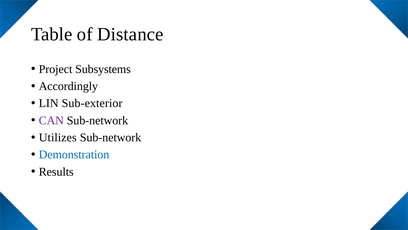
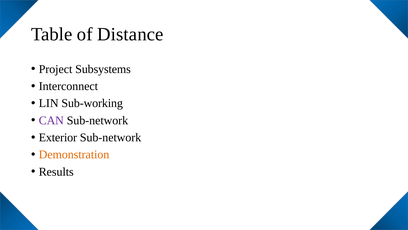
Accordingly: Accordingly -> Interconnect (68, 86)
Sub-exterior: Sub-exterior -> Sub-working (92, 103)
Utilizes: Utilizes -> Exterior (58, 137)
Demonstration colour: blue -> orange (74, 154)
